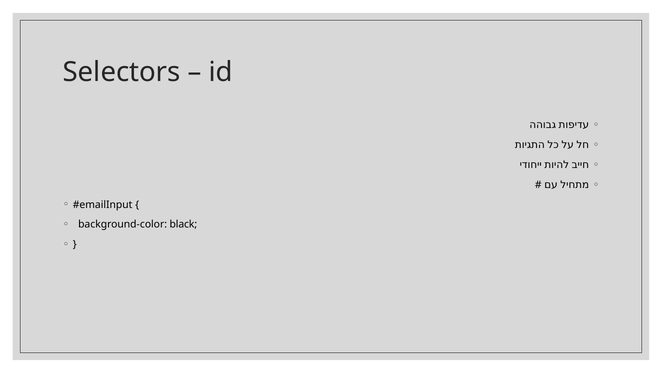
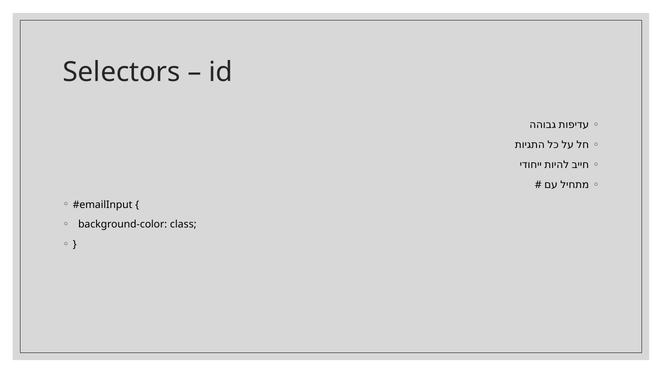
black: black -> class (183, 224)
